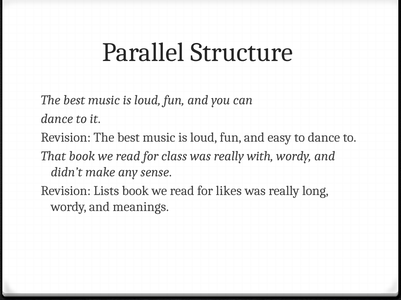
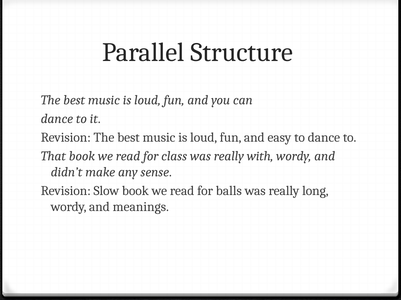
Lists: Lists -> Slow (106, 191)
likes: likes -> balls (229, 191)
